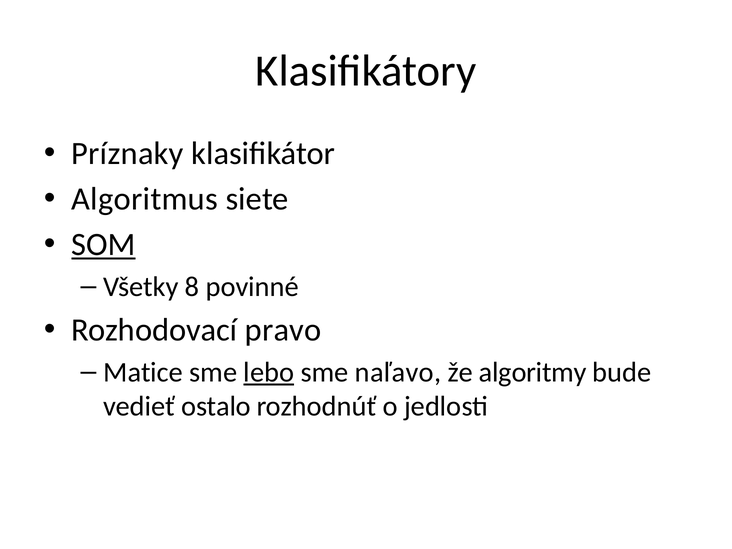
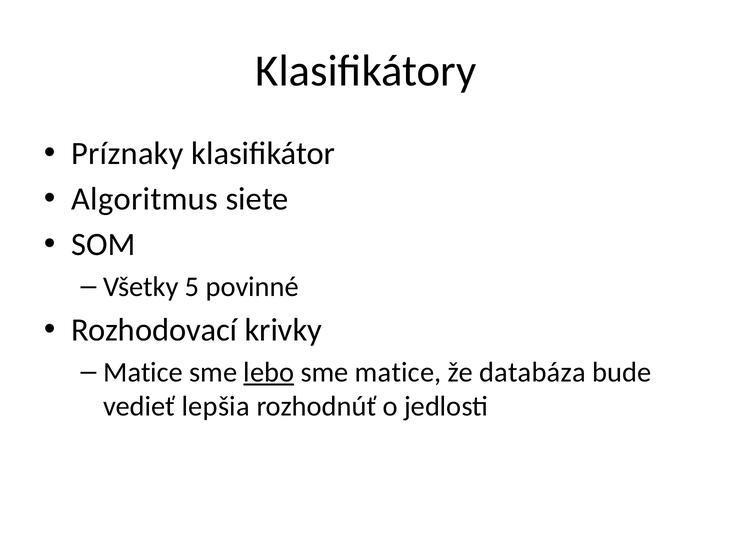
SOM underline: present -> none (104, 245)
8: 8 -> 5 (192, 287)
pravo: pravo -> krivky (283, 330)
sme naľavo: naľavo -> matice (398, 372)
algoritmy: algoritmy -> databáza (533, 372)
ostalo: ostalo -> lepšia (216, 406)
